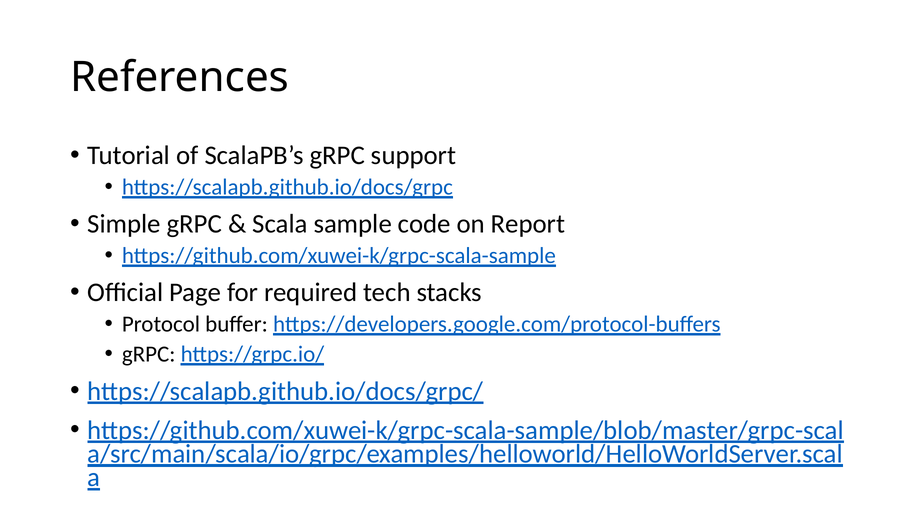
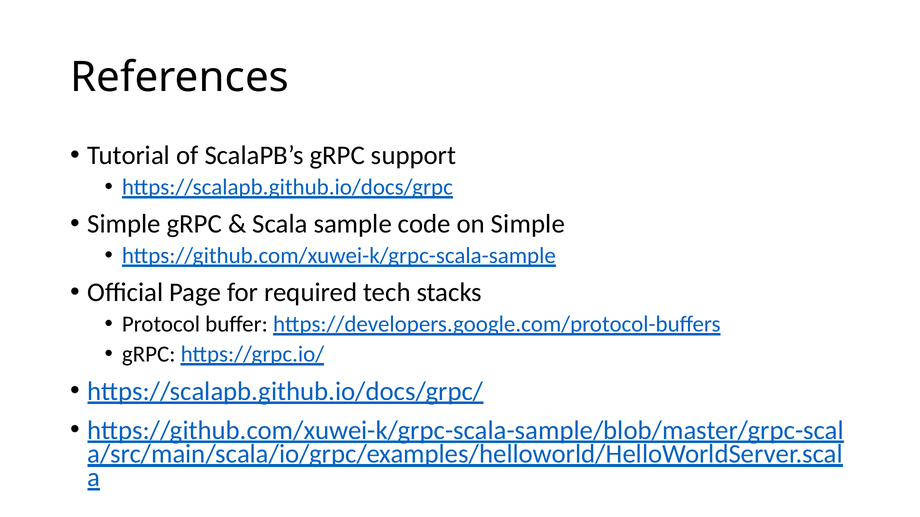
on Report: Report -> Simple (528, 224)
